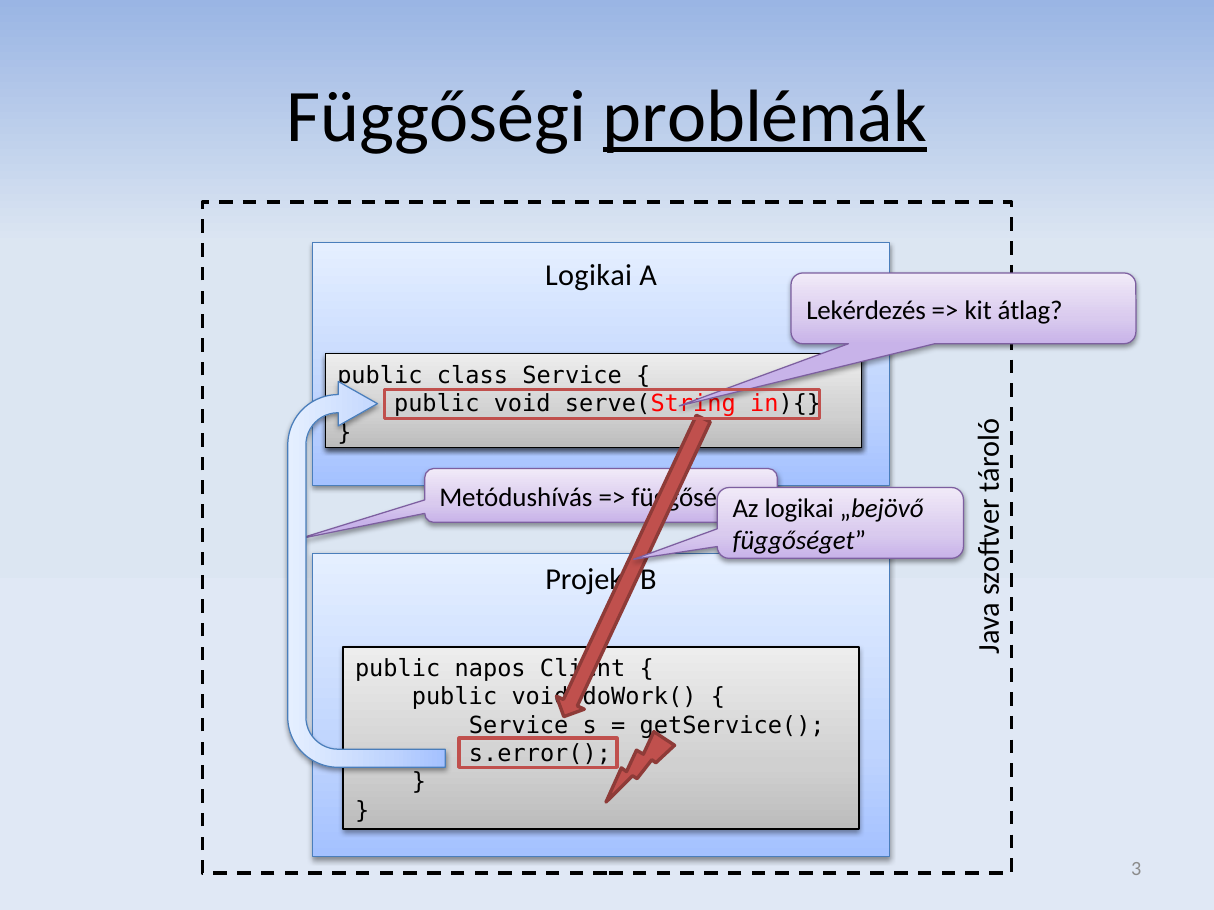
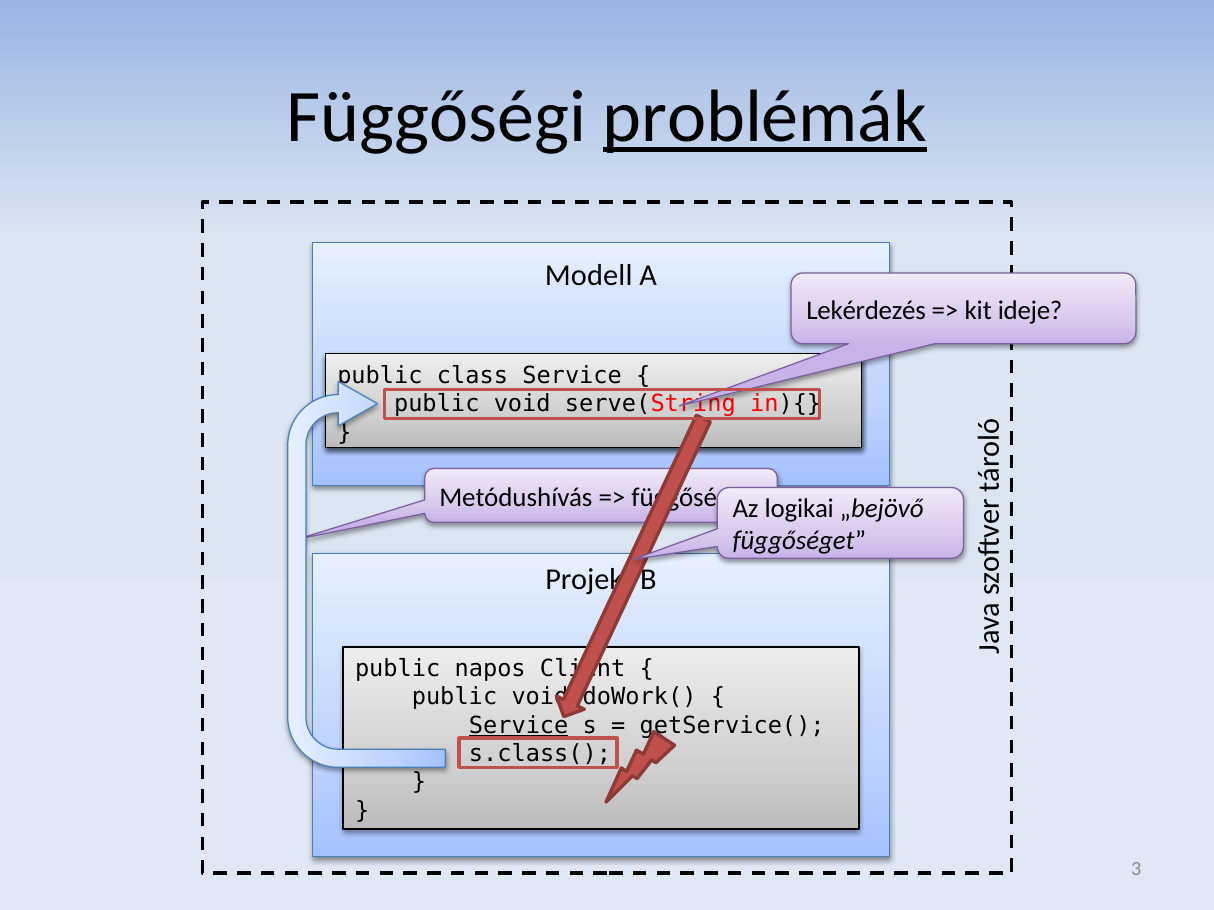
Logikai: Logikai -> Modell (589, 275)
átlag: átlag -> ideje (1030, 310)
Service underline: none -> present (519, 726)
s.error(: s.error( -> s.class( (540, 754)
